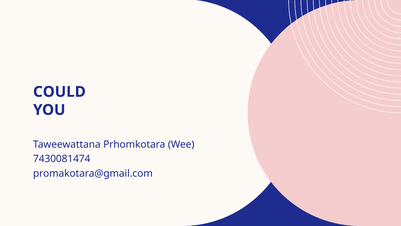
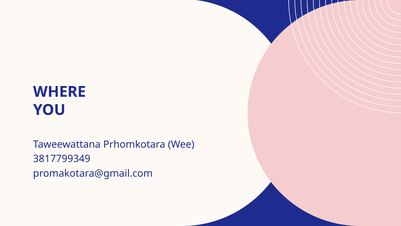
COULD: COULD -> WHERE (59, 92)
7430081474: 7430081474 -> 3817799349 (62, 159)
